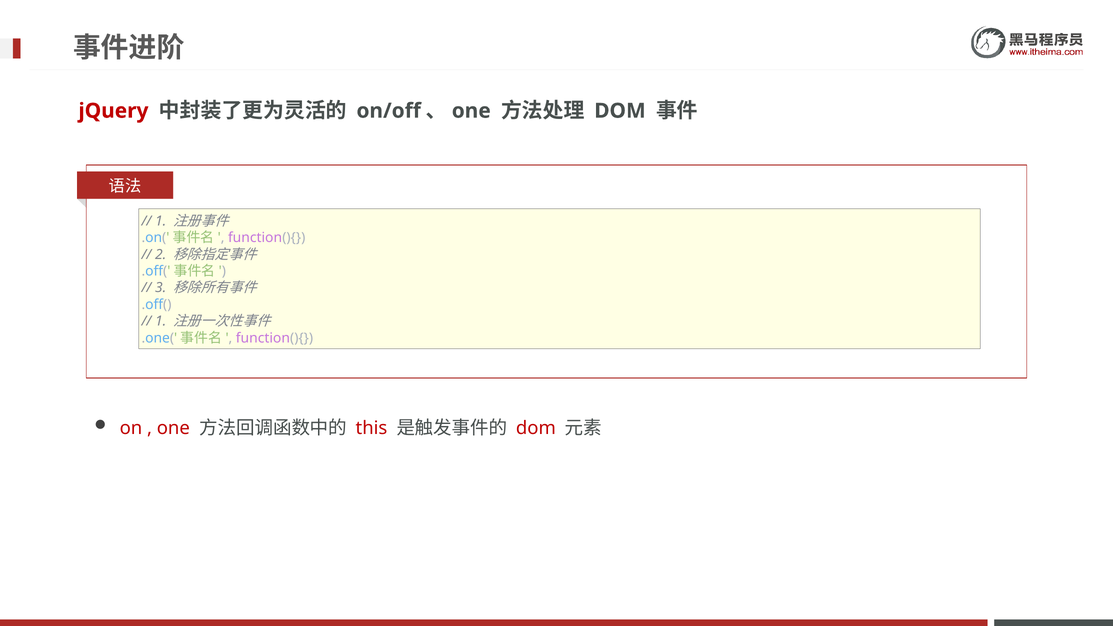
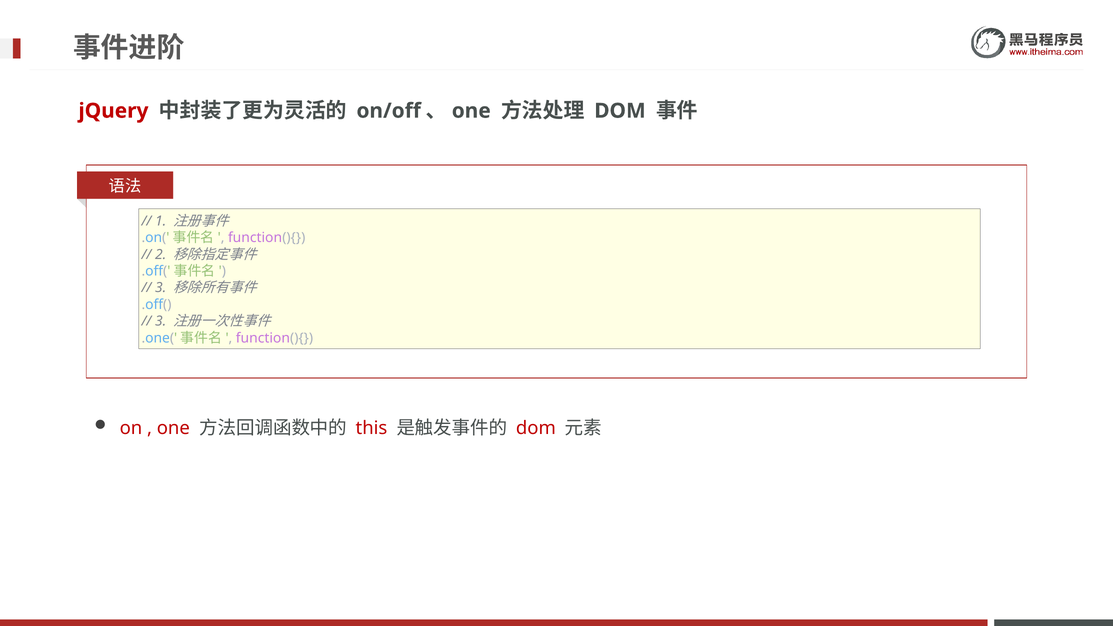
1: 1 -> 3 (161, 321)
